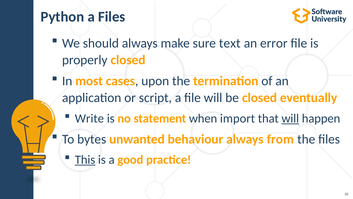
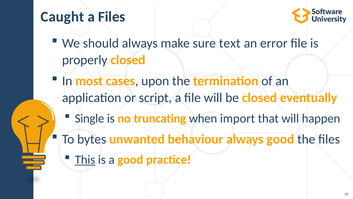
Python: Python -> Caught (62, 17)
Write: Write -> Single (90, 118)
statement: statement -> truncating (160, 118)
will underline: present -> none (290, 118)
always from: from -> good (280, 139)
